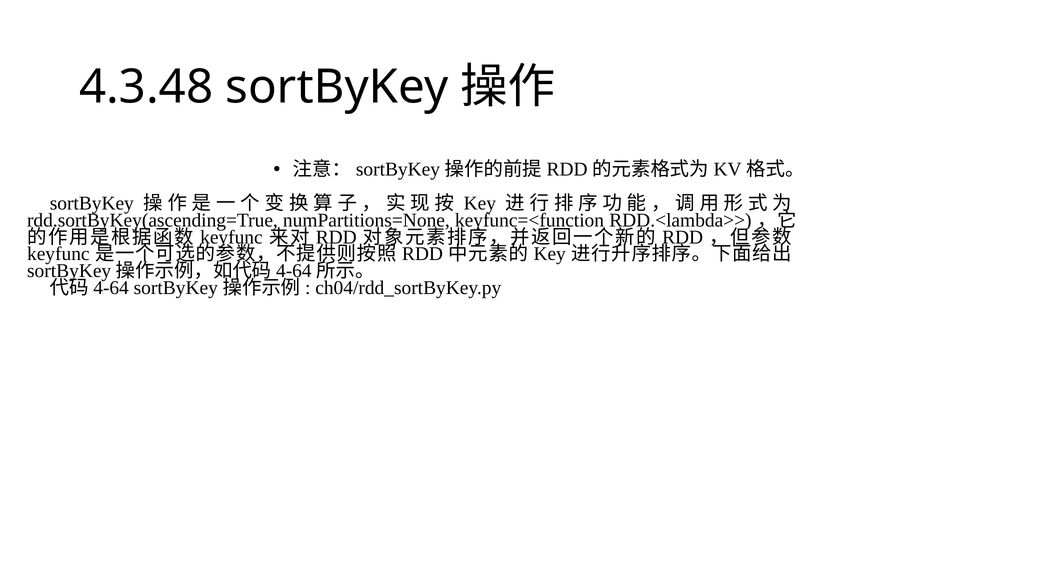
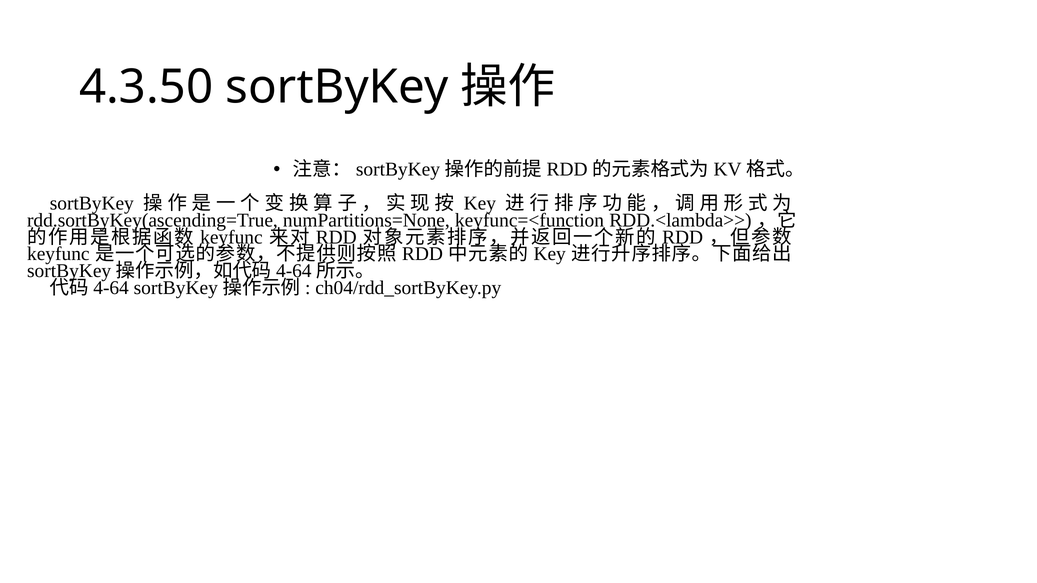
4.3.48: 4.3.48 -> 4.3.50 (146, 87)
